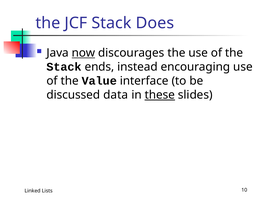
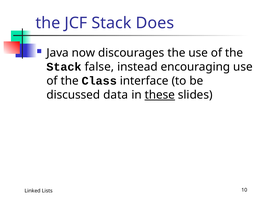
now underline: present -> none (83, 53)
ends: ends -> false (99, 67)
Value: Value -> Class (99, 81)
